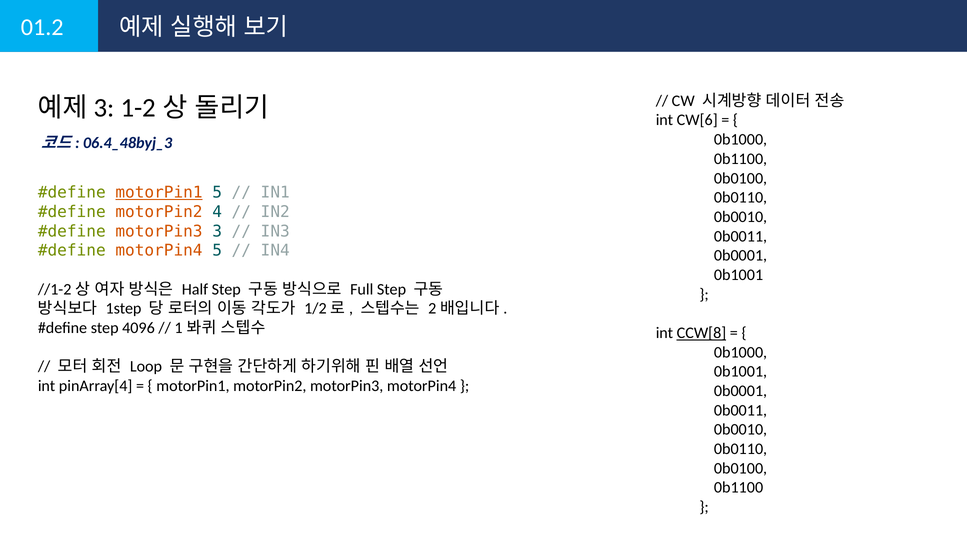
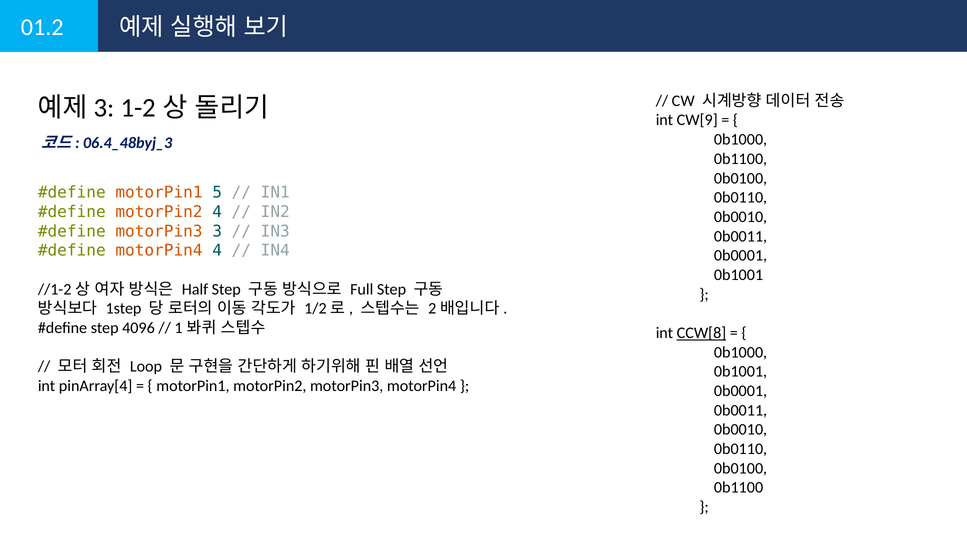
CW[6: CW[6 -> CW[9 (697, 120)
motorPin1 underline: present -> none (159, 193)
motorPin4 5: 5 -> 4 (217, 251)
